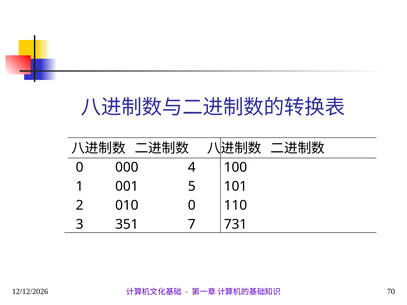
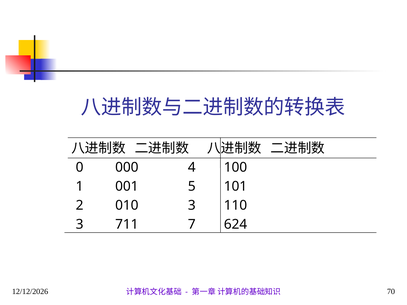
010 0: 0 -> 3 (192, 206)
351: 351 -> 711 (127, 225)
731: 731 -> 624 (236, 225)
